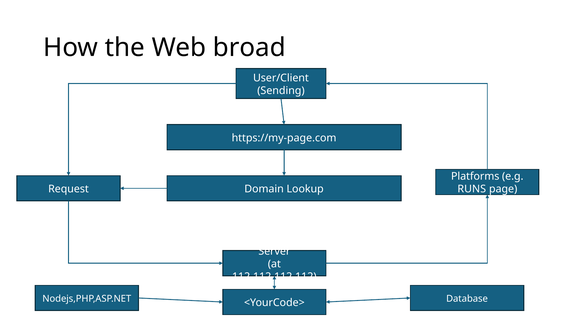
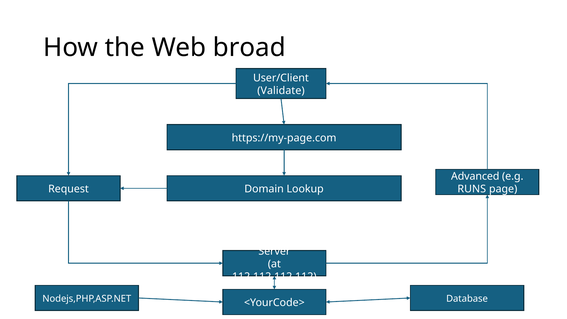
Sending: Sending -> Validate (281, 91)
Platforms: Platforms -> Advanced (475, 176)
